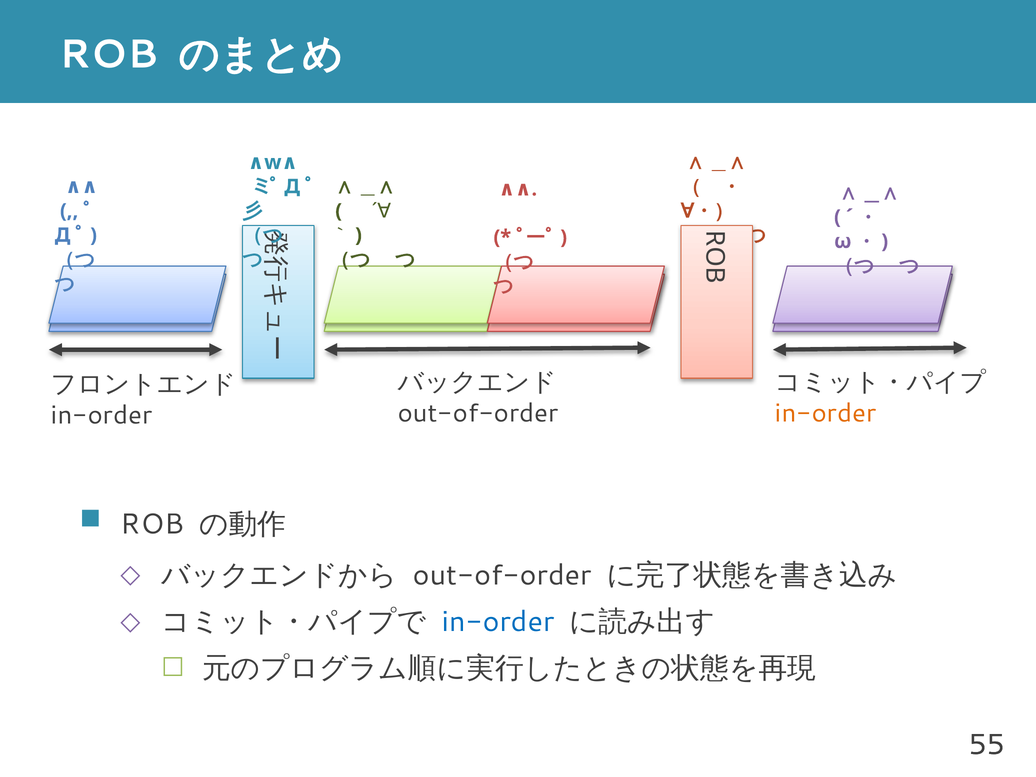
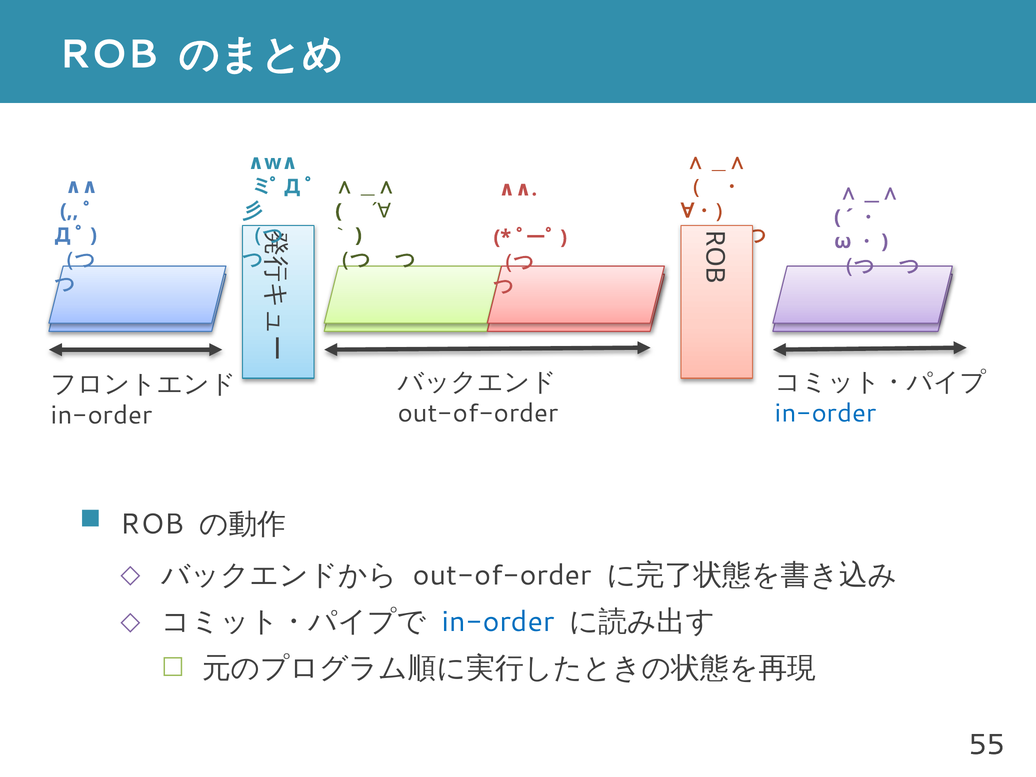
in-order colour: orange -> blue (826, 413)
